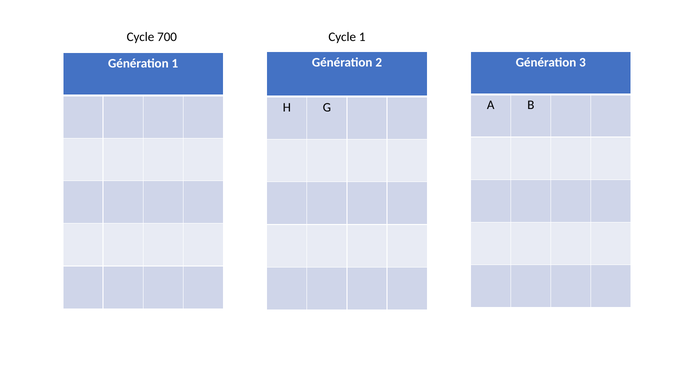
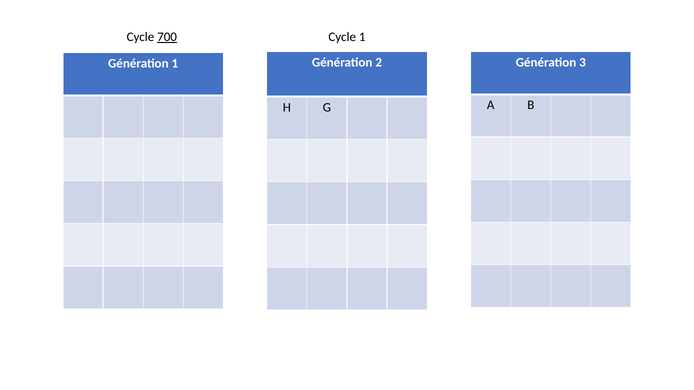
700 underline: none -> present (167, 37)
